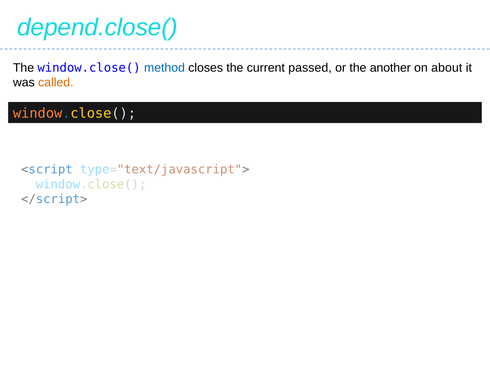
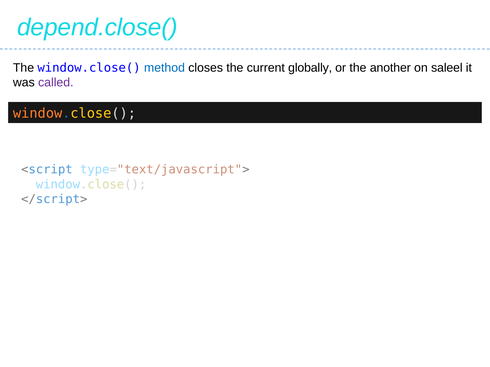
passed: passed -> globally (310, 68)
about: about -> saleel (447, 68)
called colour: orange -> purple (56, 82)
